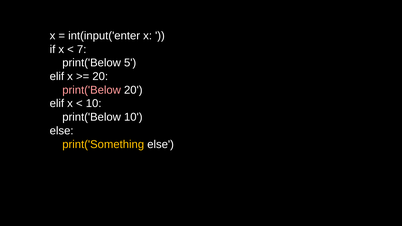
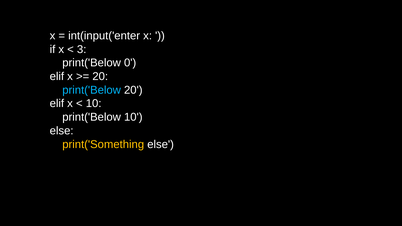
7: 7 -> 3 (82, 49)
5: 5 -> 0 (130, 63)
print('Below colour: pink -> light blue (92, 90)
